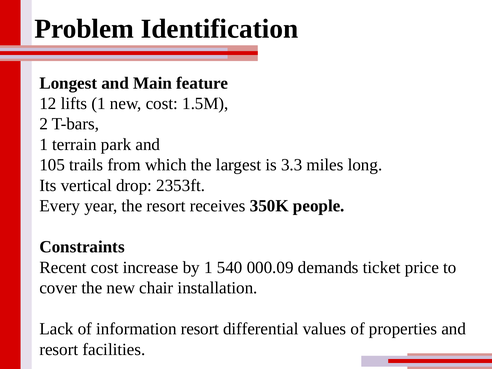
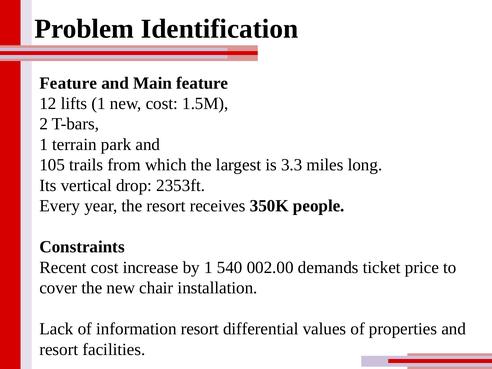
Longest: Longest -> Feature (68, 83)
000.09: 000.09 -> 002.00 (270, 267)
